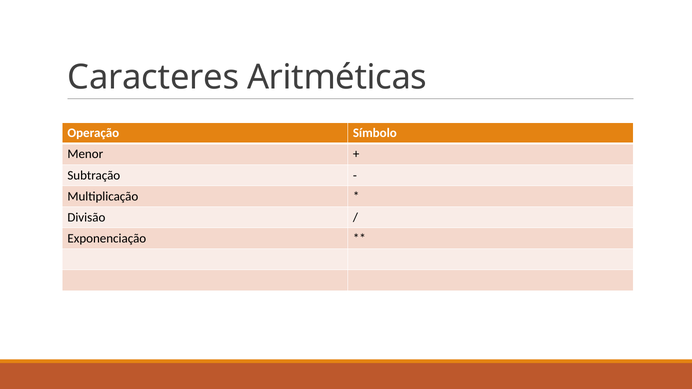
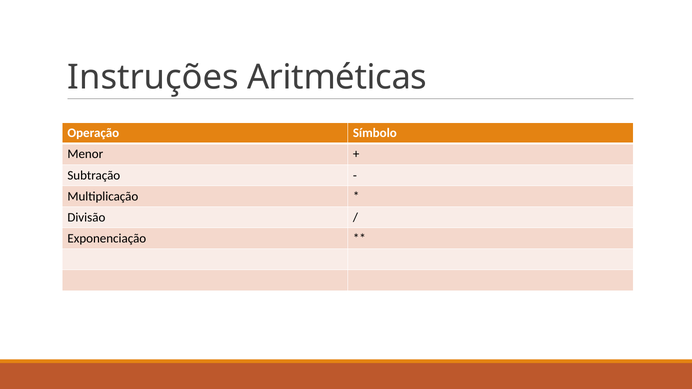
Caracteres: Caracteres -> Instruções (153, 78)
